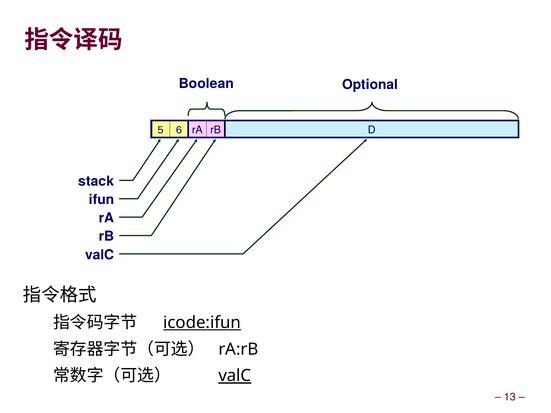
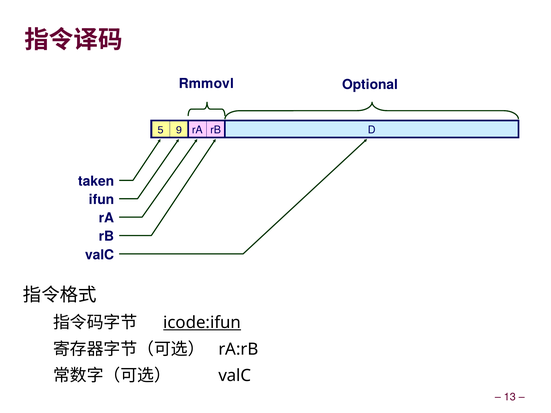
Boolean: Boolean -> Rmmovl (206, 84)
6: 6 -> 9 (179, 130)
stack: stack -> taken (96, 181)
valC underline: present -> none (235, 376)
